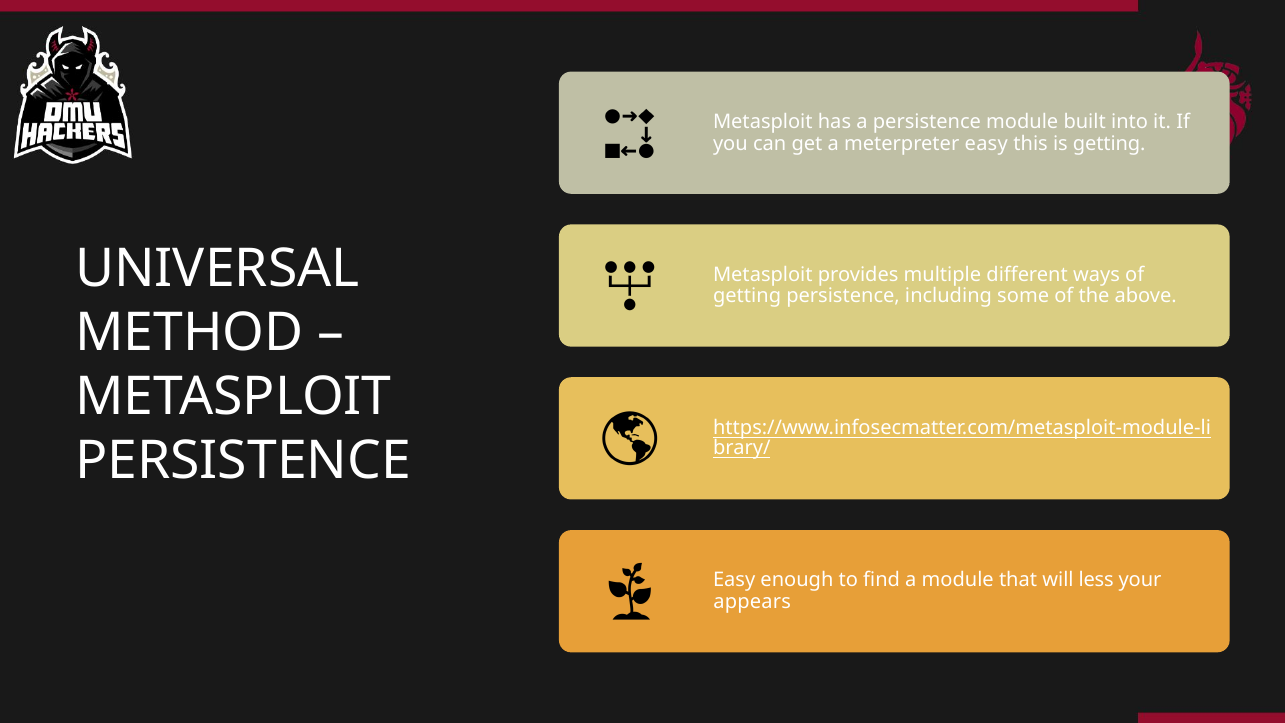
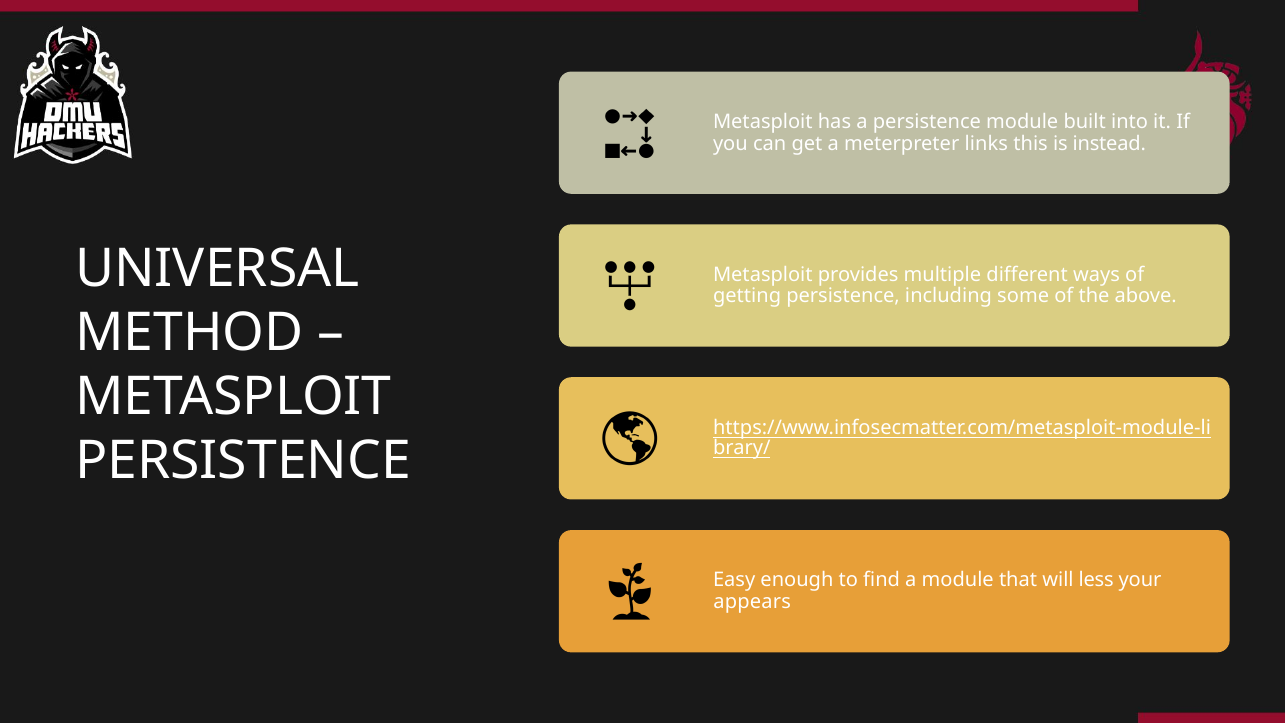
meterpreter easy: easy -> links (986, 143)
is getting: getting -> instead (1109, 143)
